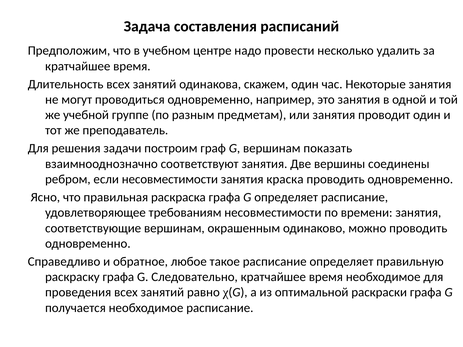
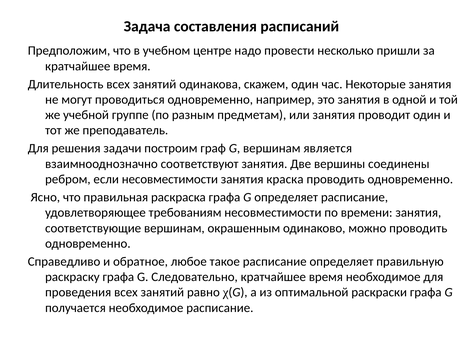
удалить: удалить -> пришли (398, 51)
показать: показать -> является (328, 149)
